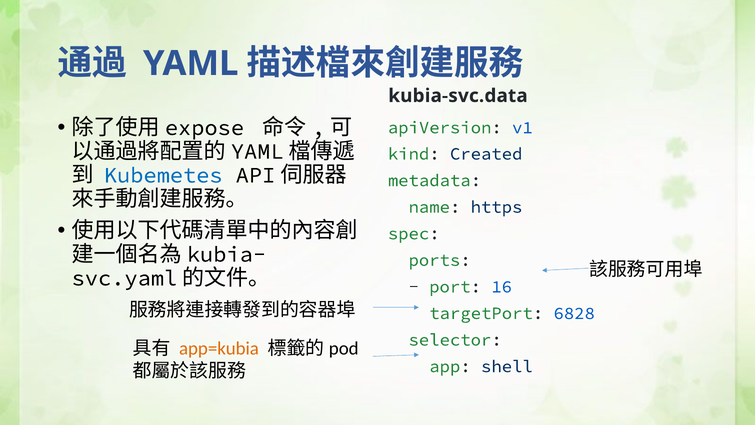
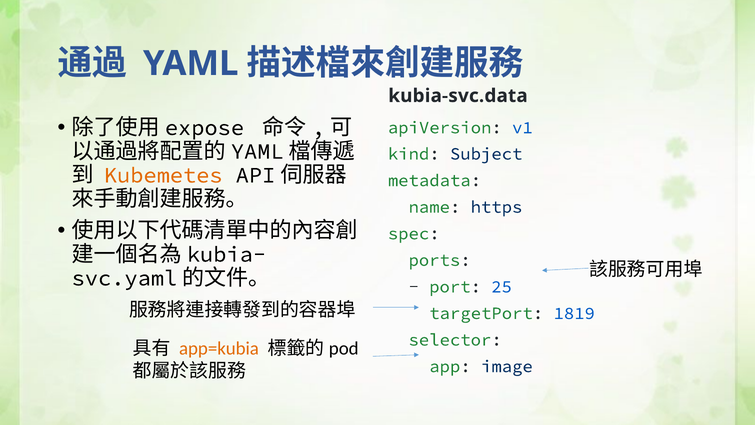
Created: Created -> Subject (486, 154)
Kubemetes colour: blue -> orange (163, 175)
16: 16 -> 25 (502, 286)
6828: 6828 -> 1819 (574, 313)
shell: shell -> image (507, 366)
